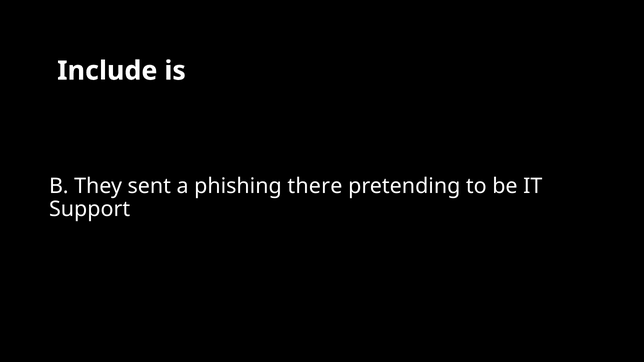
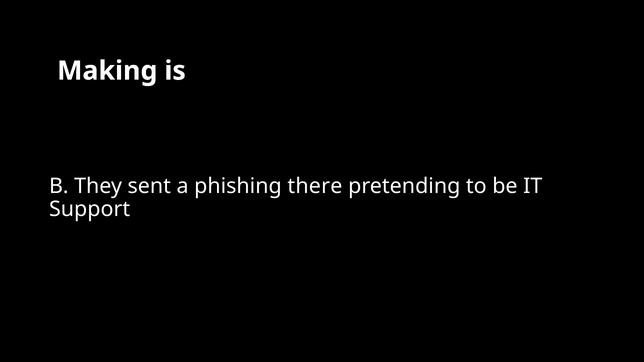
Include: Include -> Making (107, 71)
